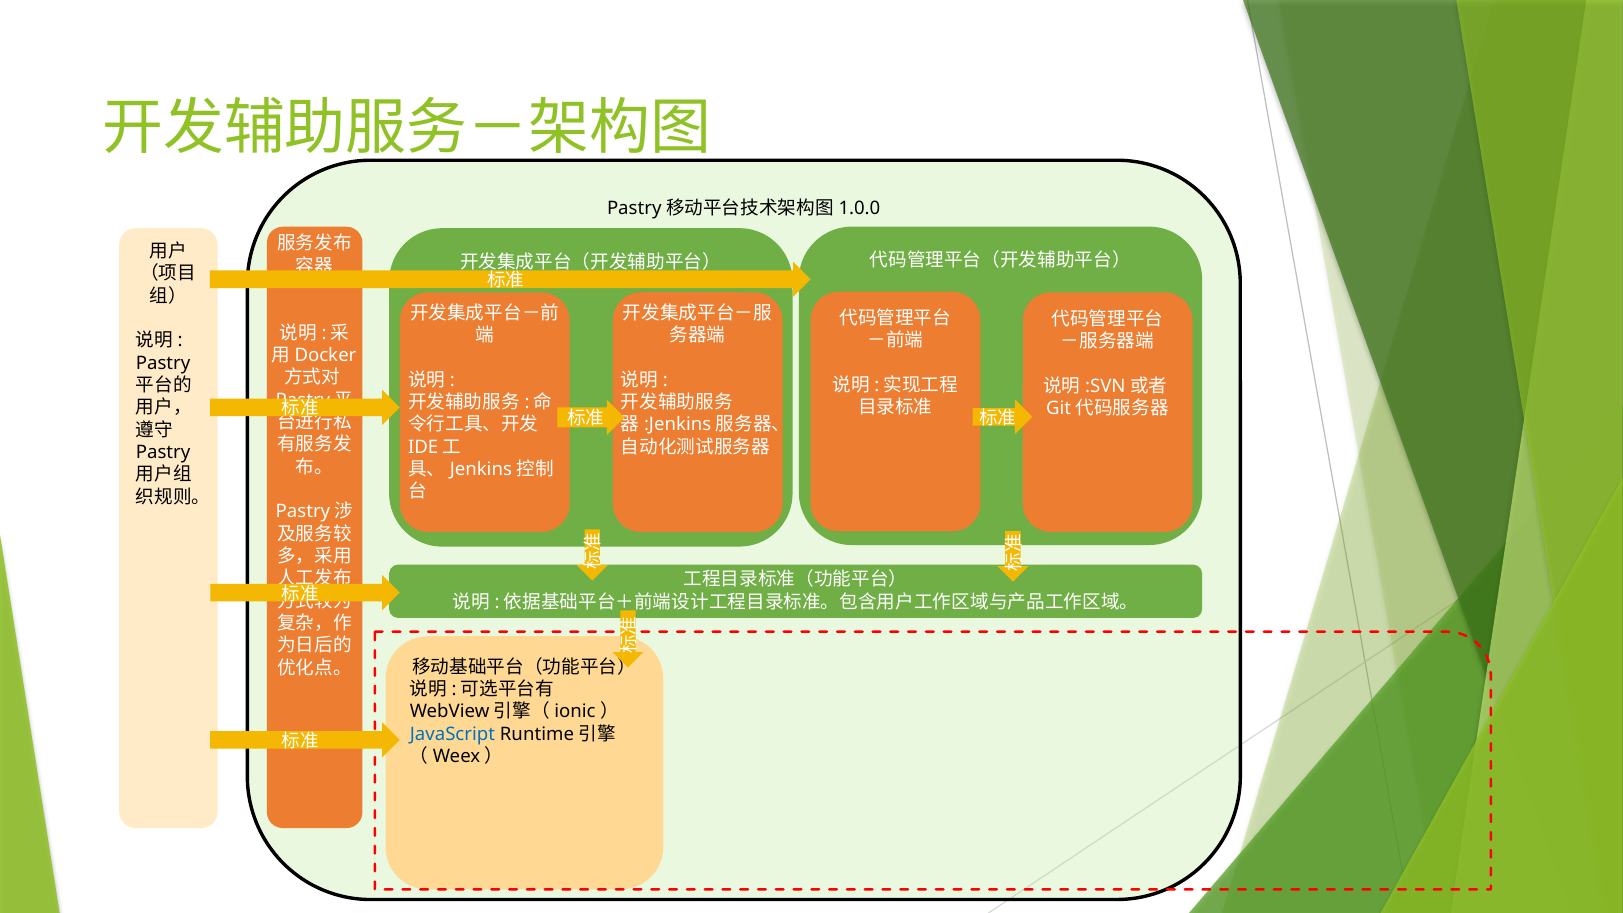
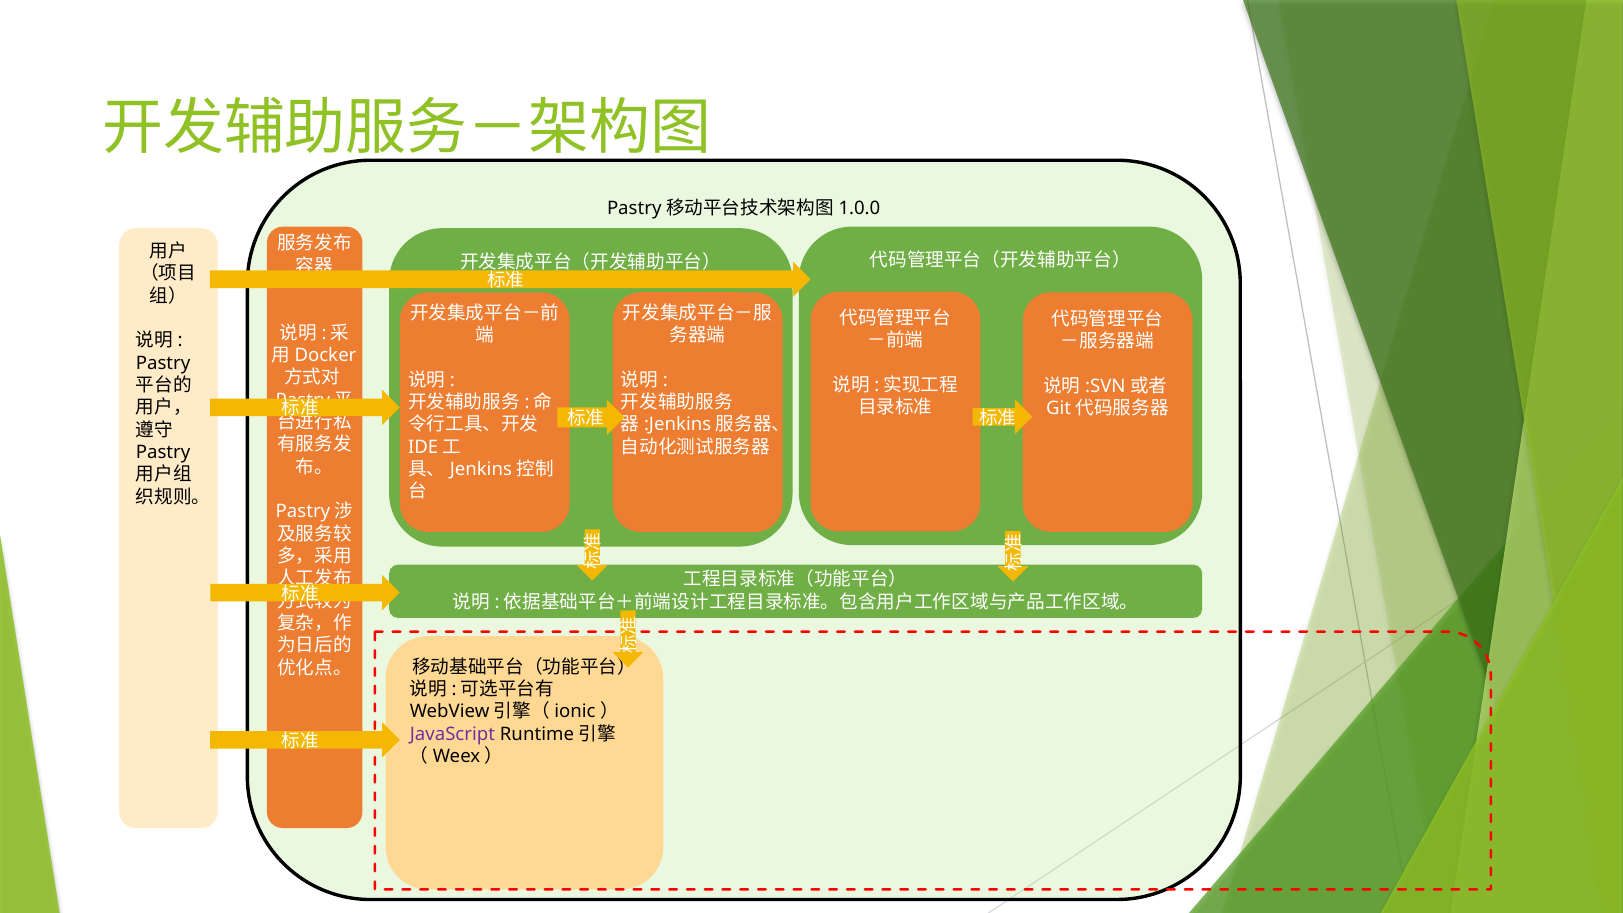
JavaScript colour: blue -> purple (452, 734)
